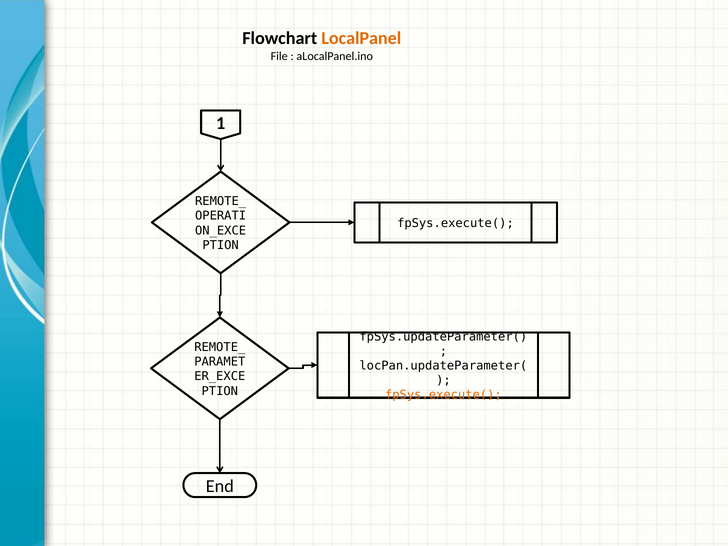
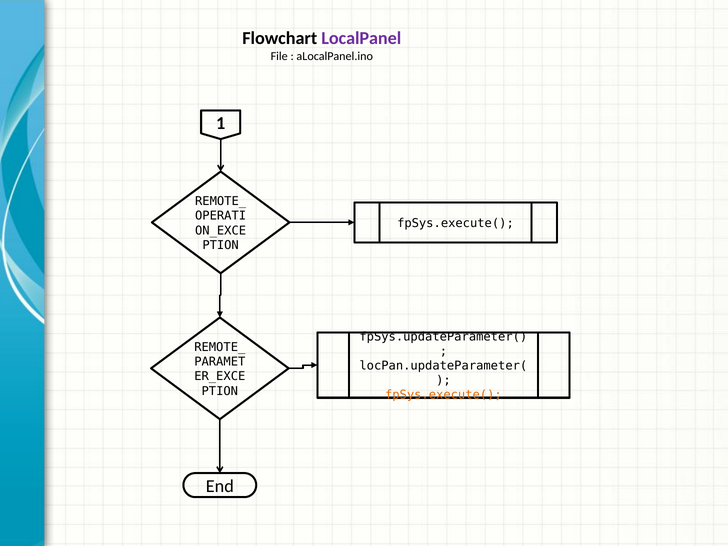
LocalPanel colour: orange -> purple (361, 38)
